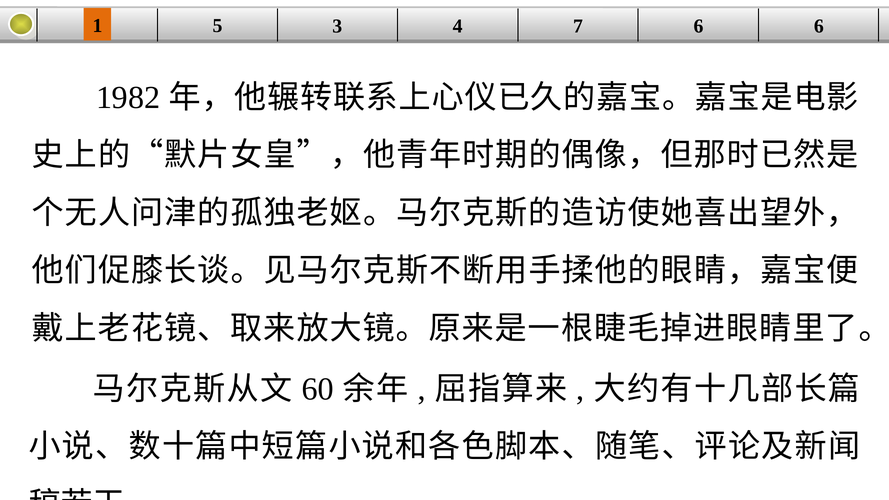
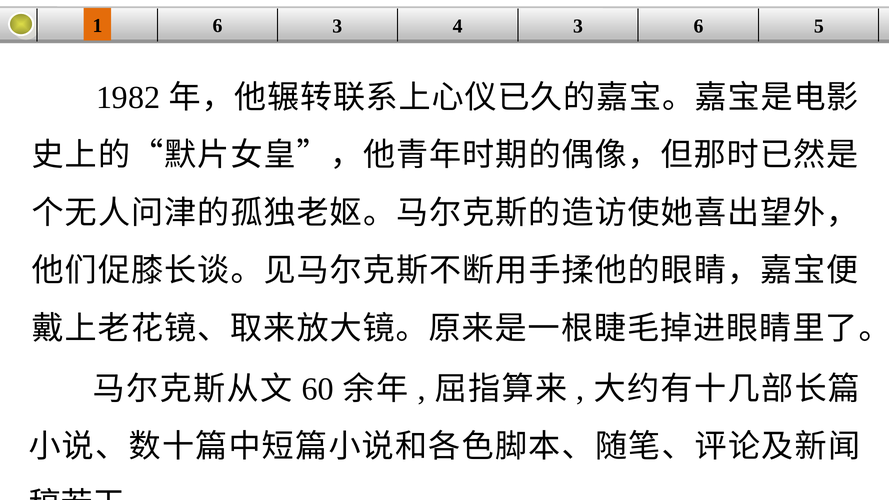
1 5: 5 -> 6 (217, 26)
4 7: 7 -> 3 (578, 26)
6 6: 6 -> 5 (819, 26)
